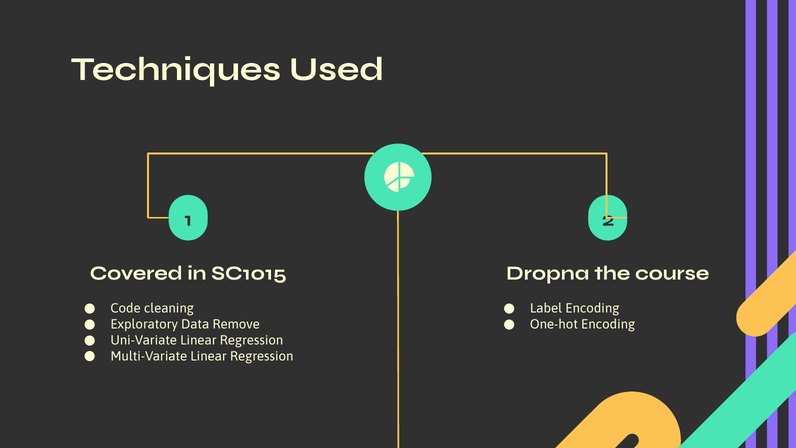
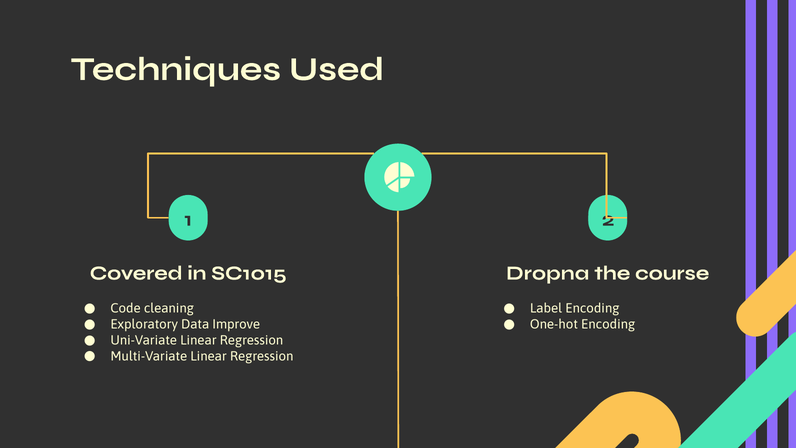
Remove: Remove -> Improve (236, 324)
